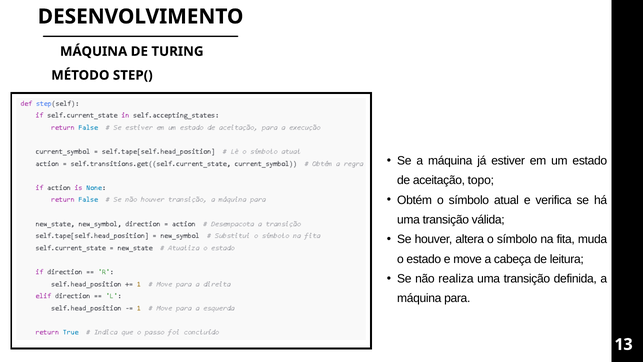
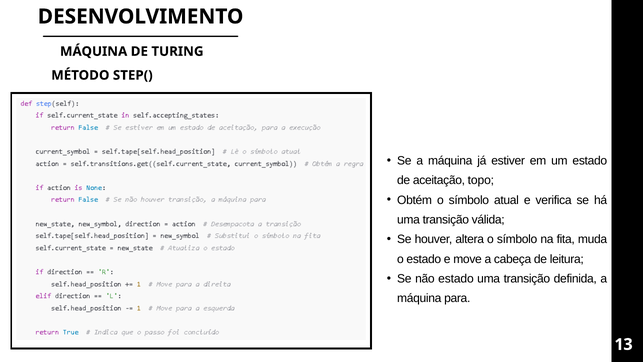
não realiza: realiza -> estado (456, 279)
